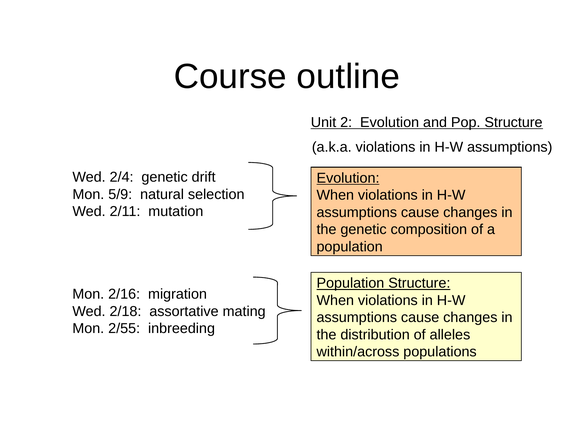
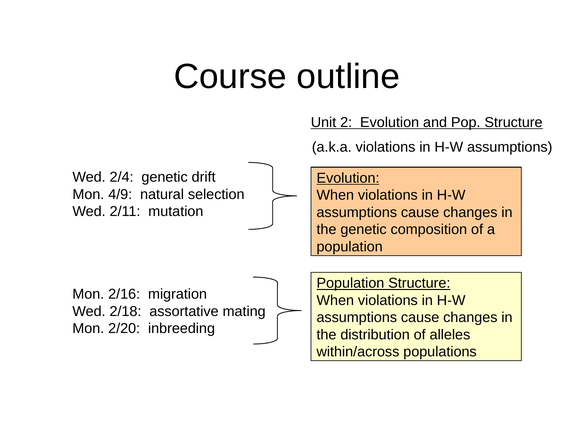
5/9: 5/9 -> 4/9 (120, 195)
2/55: 2/55 -> 2/20 (124, 329)
